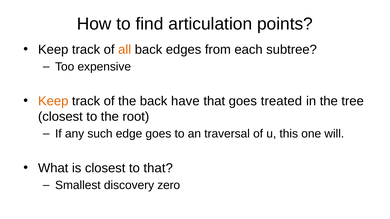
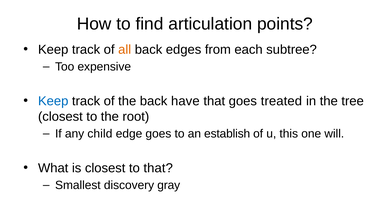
Keep colour: orange -> blue (53, 101)
such: such -> child (100, 134)
traversal: traversal -> establish (227, 134)
zero: zero -> gray (169, 186)
